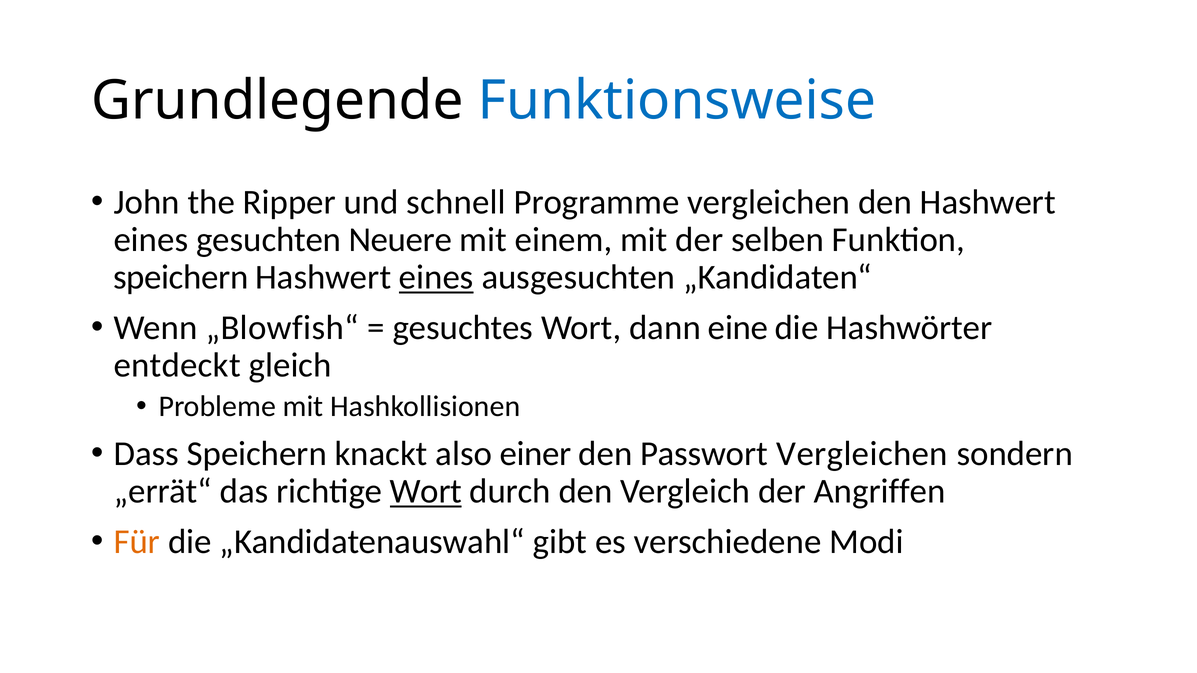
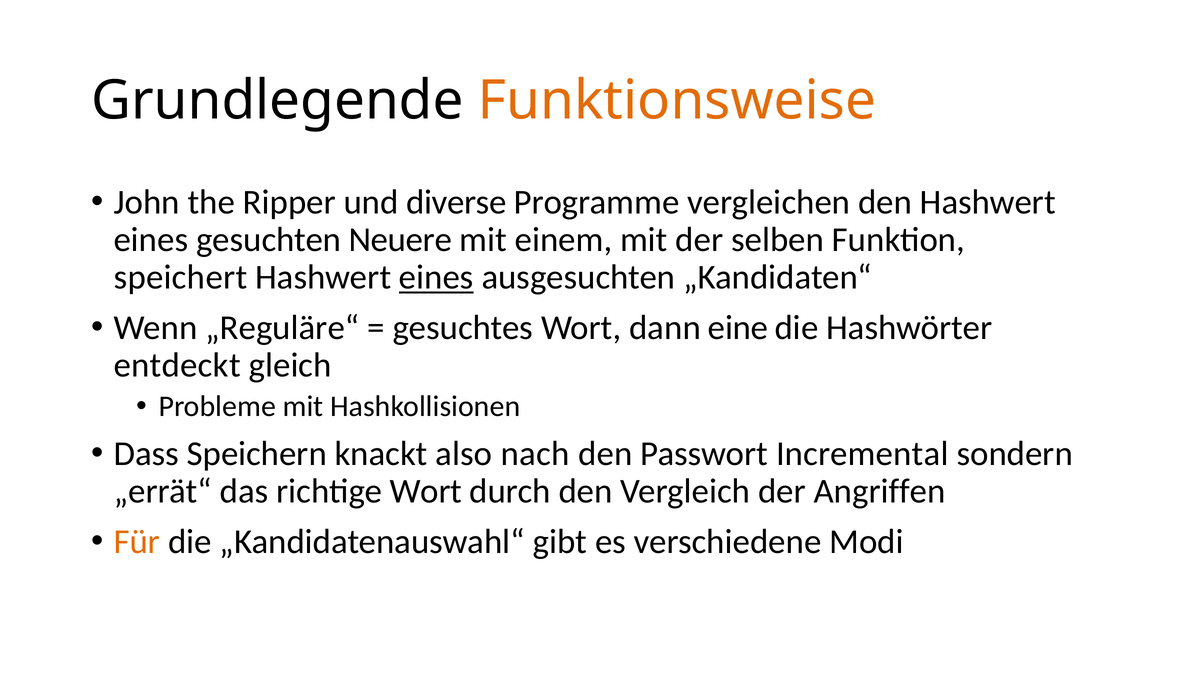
Funktionsweise colour: blue -> orange (677, 101)
schnell: schnell -> diverse (456, 202)
speichern: speichern -> speichert (180, 278)
„Blowfish“: „Blowfish“ -> „Reguläre“ (282, 328)
einer: einer -> nach (535, 454)
Passwort Vergleichen: Vergleichen -> Incremental (862, 454)
Wort underline: present -> none (426, 492)
